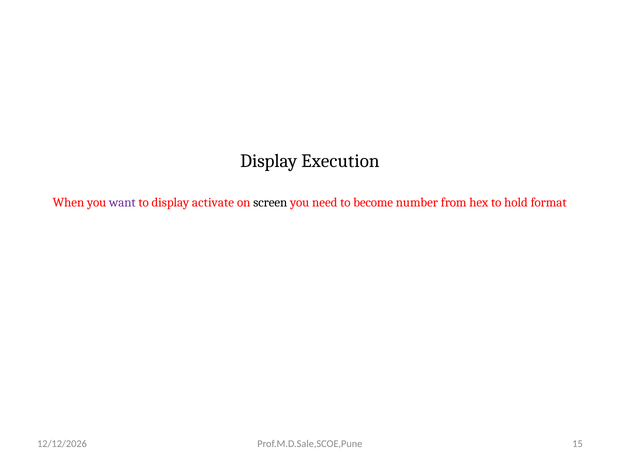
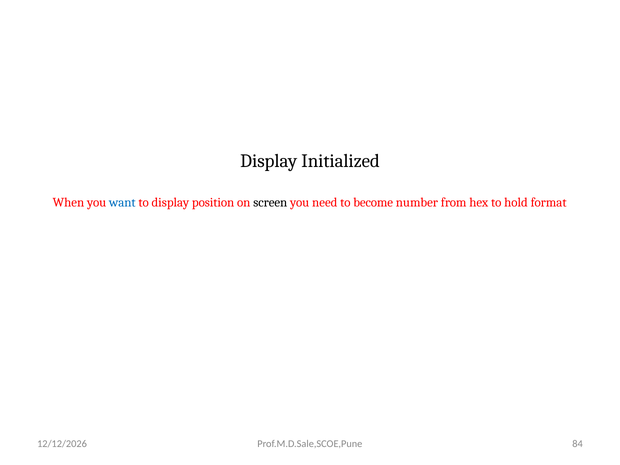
Execution: Execution -> Initialized (341, 161)
want colour: purple -> blue (122, 202)
activate: activate -> position (213, 202)
15: 15 -> 84 (578, 444)
